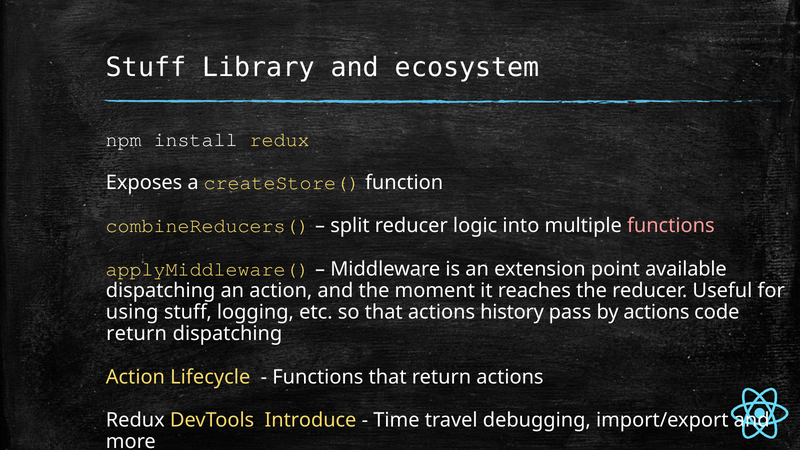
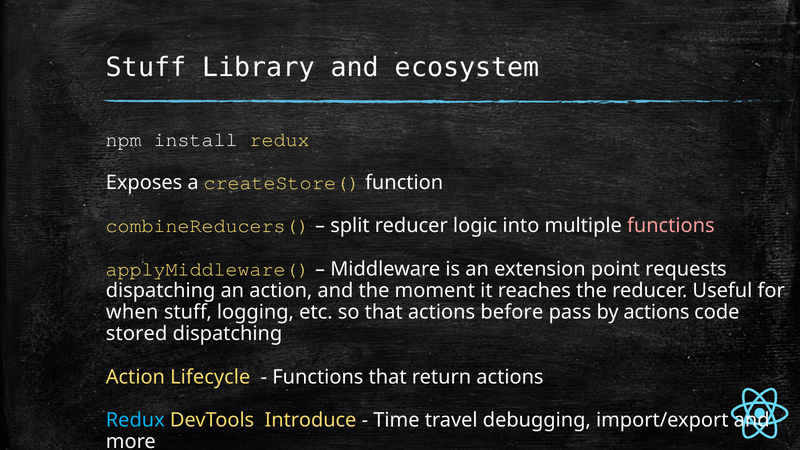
available: available -> requests (686, 269)
using: using -> when (132, 312)
history: history -> before (512, 312)
return: return -> stored (137, 334)
Redux colour: white -> light blue (135, 420)
